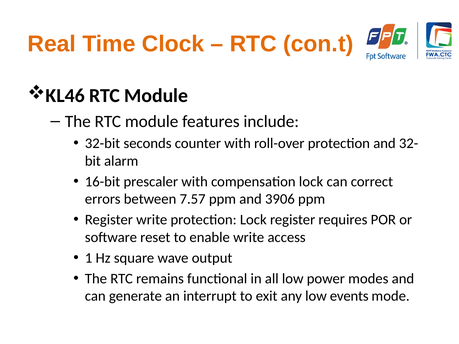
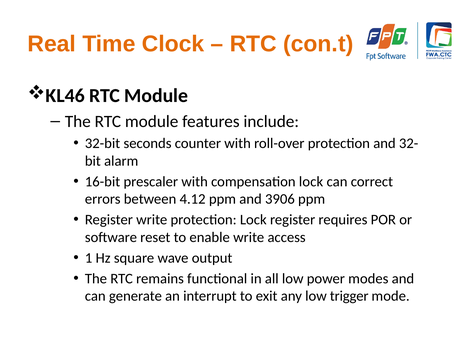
7.57: 7.57 -> 4.12 (193, 199)
events: events -> trigger (349, 296)
